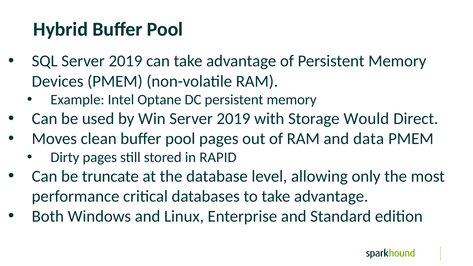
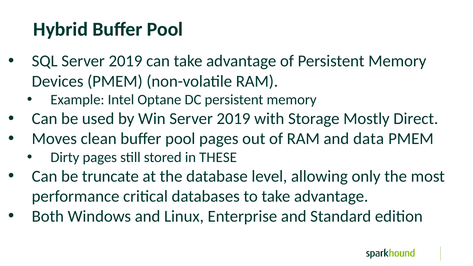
Would: Would -> Mostly (366, 119)
RAPID: RAPID -> THESE (218, 157)
